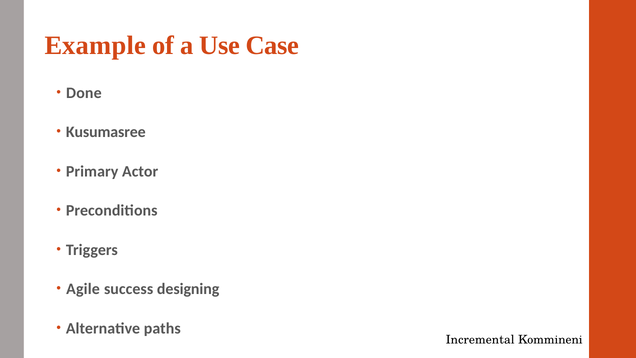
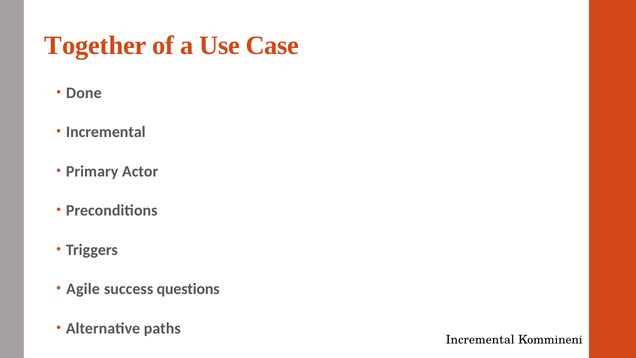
Example: Example -> Together (96, 46)
Kusumasree: Kusumasree -> Incremental (106, 132)
designing: designing -> questions (188, 289)
